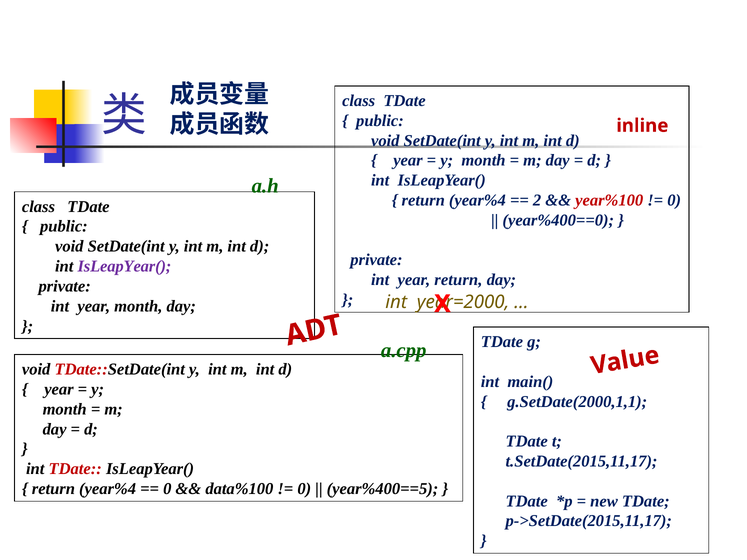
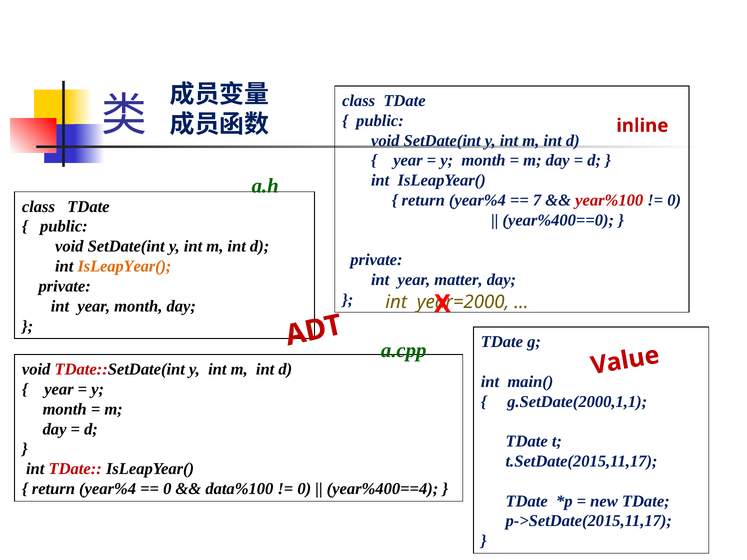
2: 2 -> 7 (537, 200)
IsLeapYear( colour: purple -> orange (124, 266)
year return: return -> matter (458, 280)
year%400==5: year%400==5 -> year%400==4 (383, 489)
